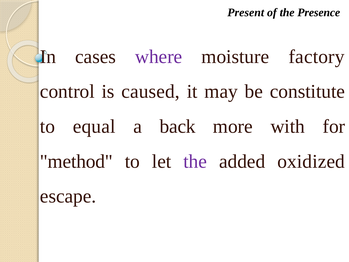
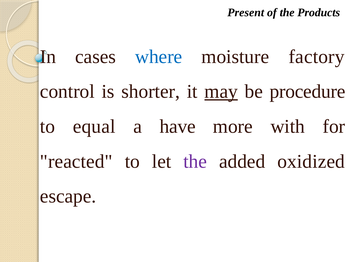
Presence: Presence -> Products (319, 12)
where colour: purple -> blue (159, 57)
caused: caused -> shorter (151, 91)
may underline: none -> present (221, 91)
constitute: constitute -> procedure (308, 91)
back: back -> have (178, 126)
method: method -> reacted (76, 161)
